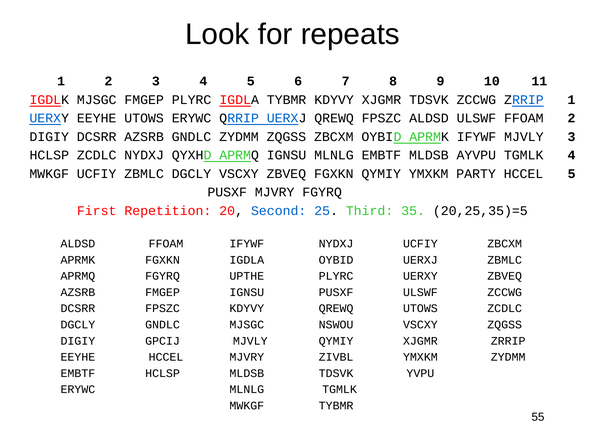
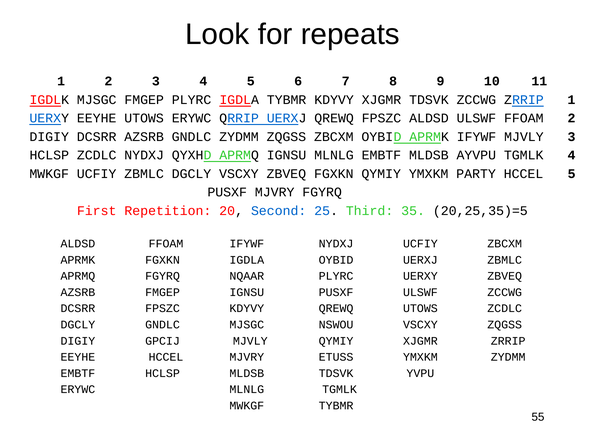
UPTHE: UPTHE -> NQAAR (247, 276)
ZIVBL: ZIVBL -> ETUSS (336, 357)
